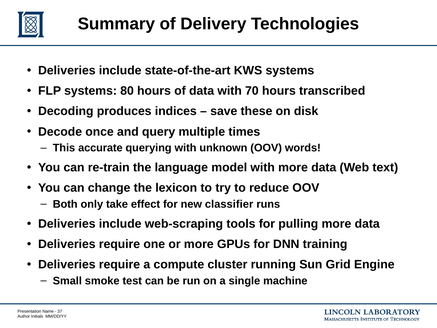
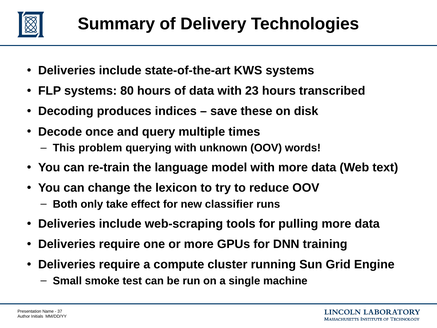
70: 70 -> 23 (252, 91)
accurate: accurate -> problem (100, 148)
